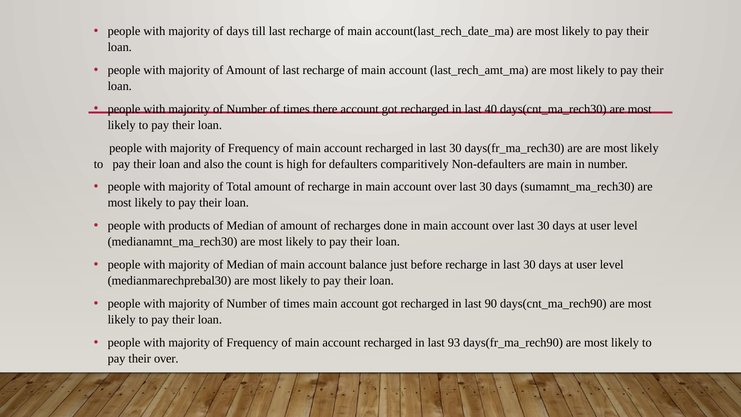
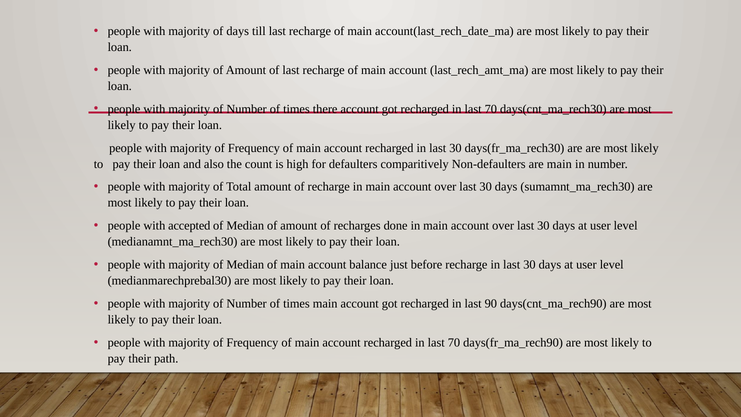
40: 40 -> 70 (491, 109)
products: products -> accepted (189, 226)
93: 93 -> 70 (454, 342)
their over: over -> path (166, 358)
